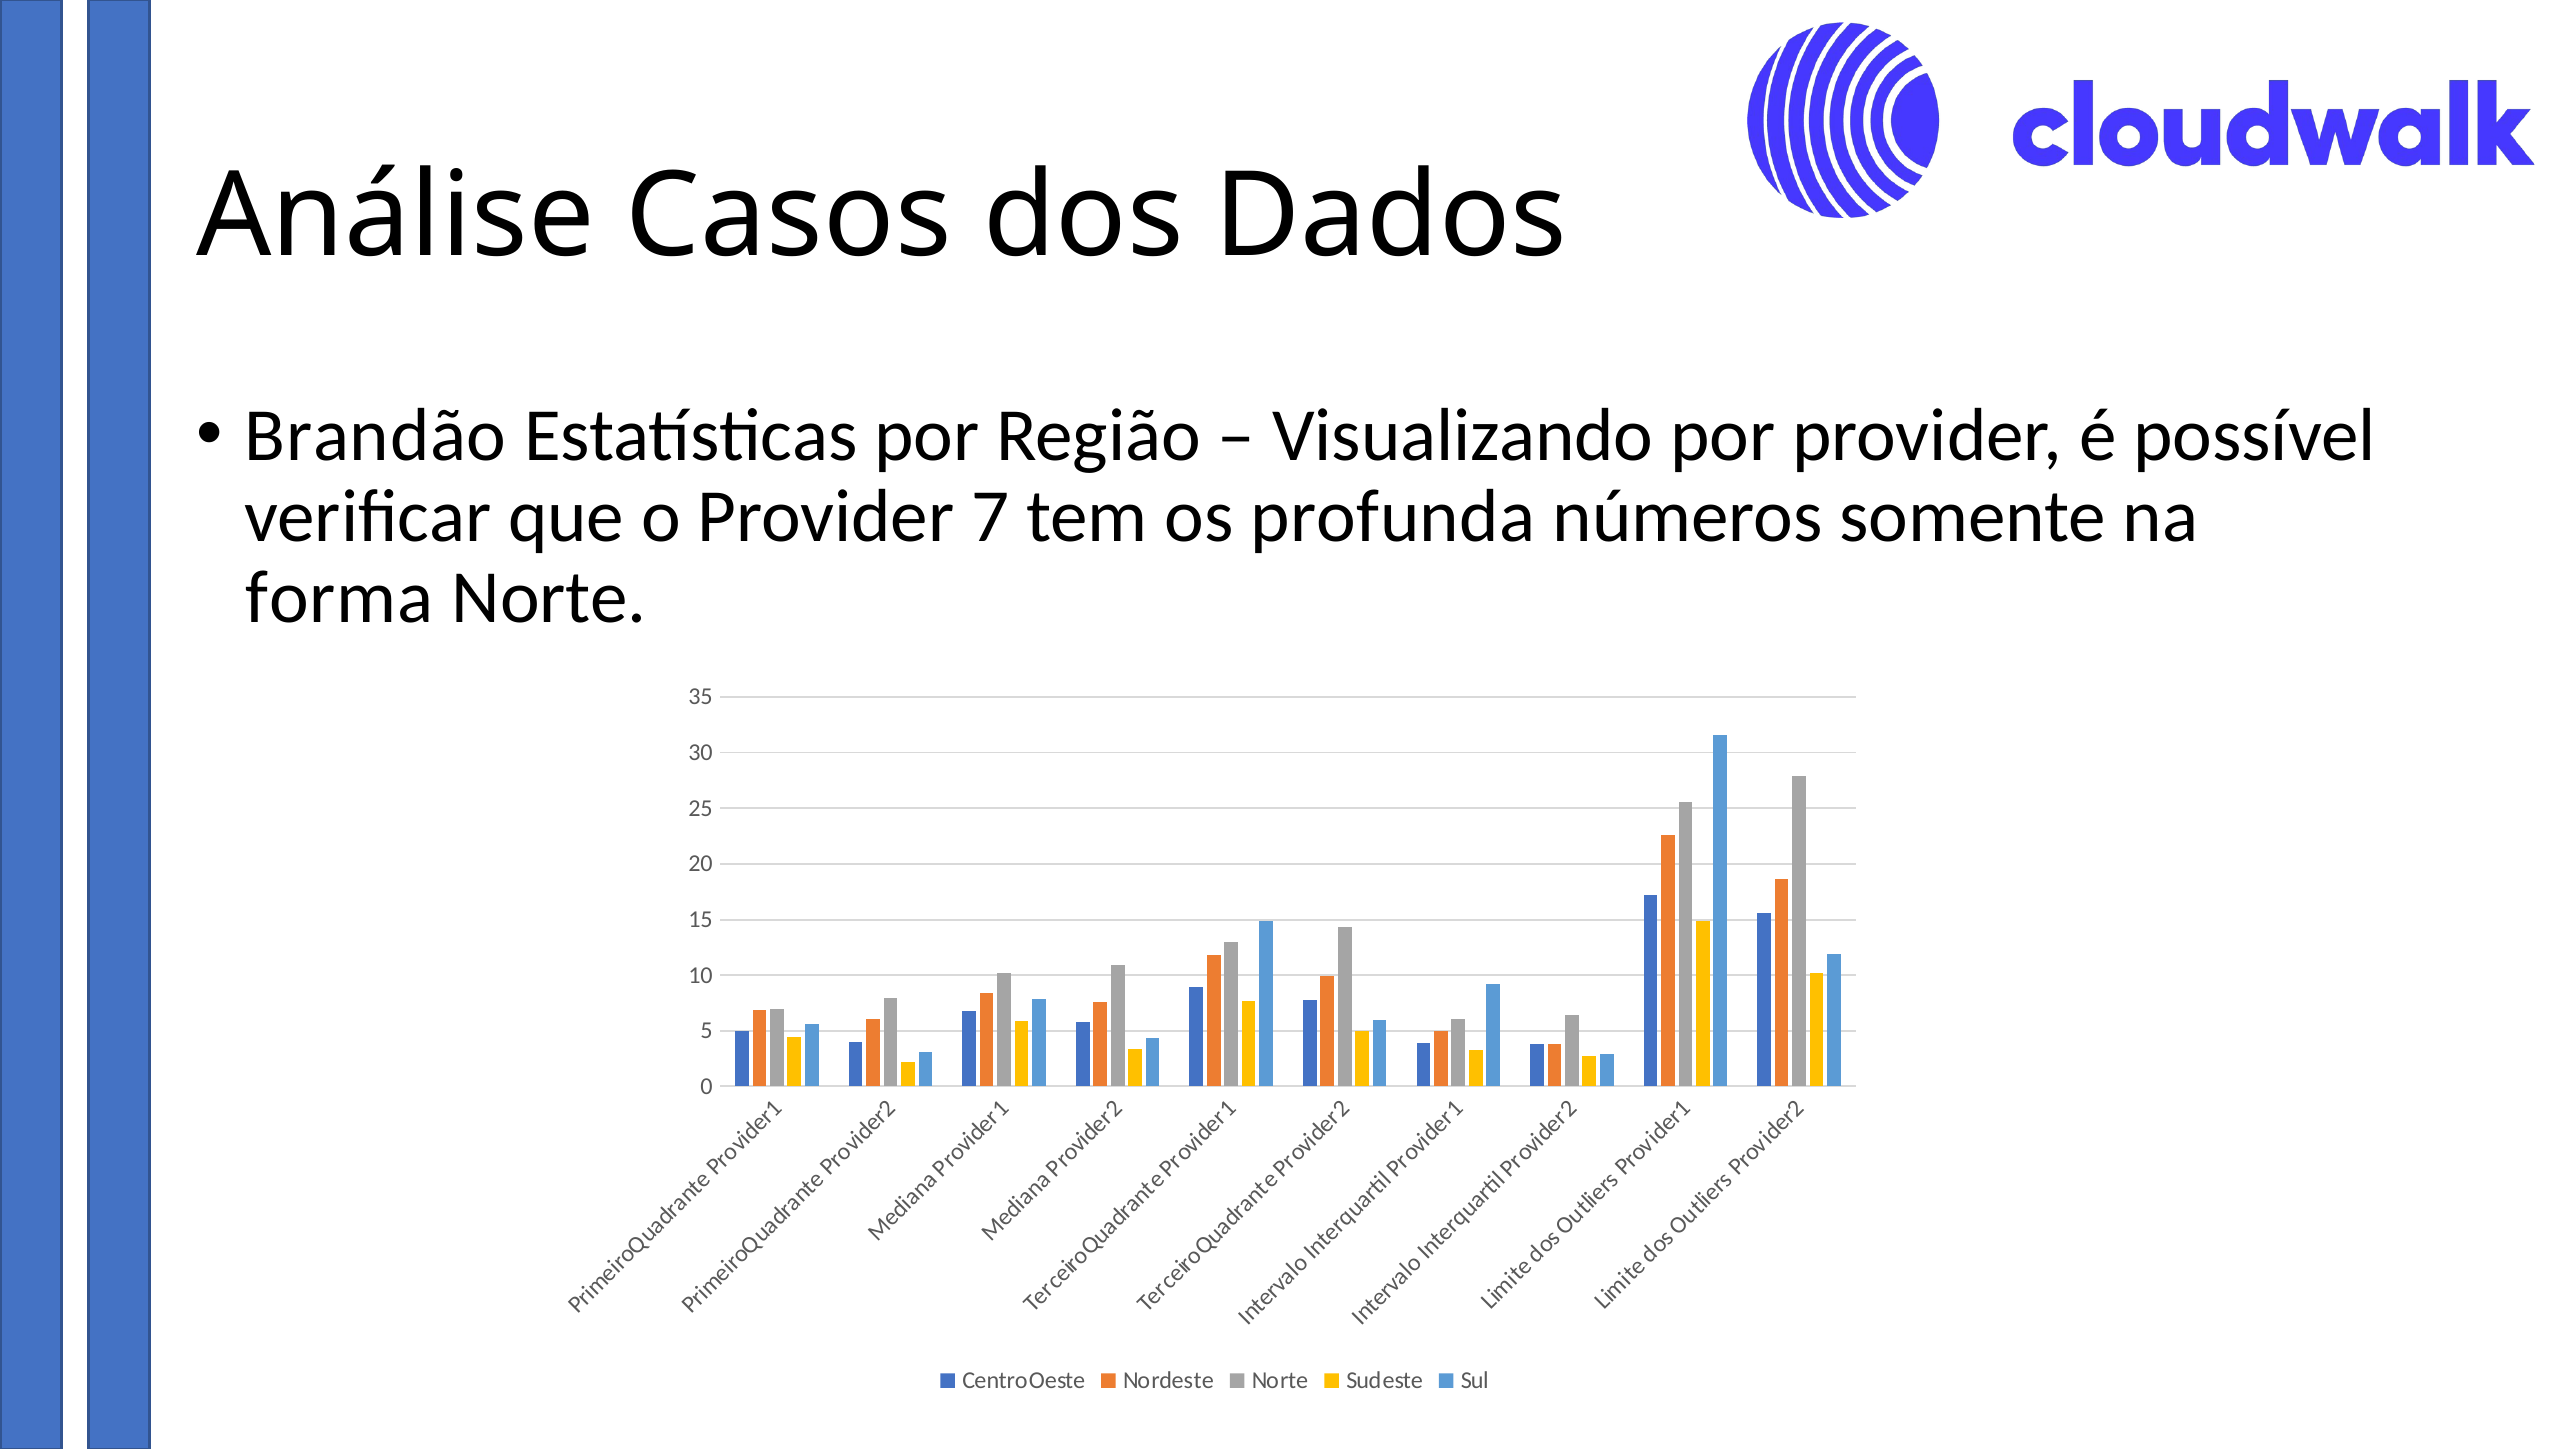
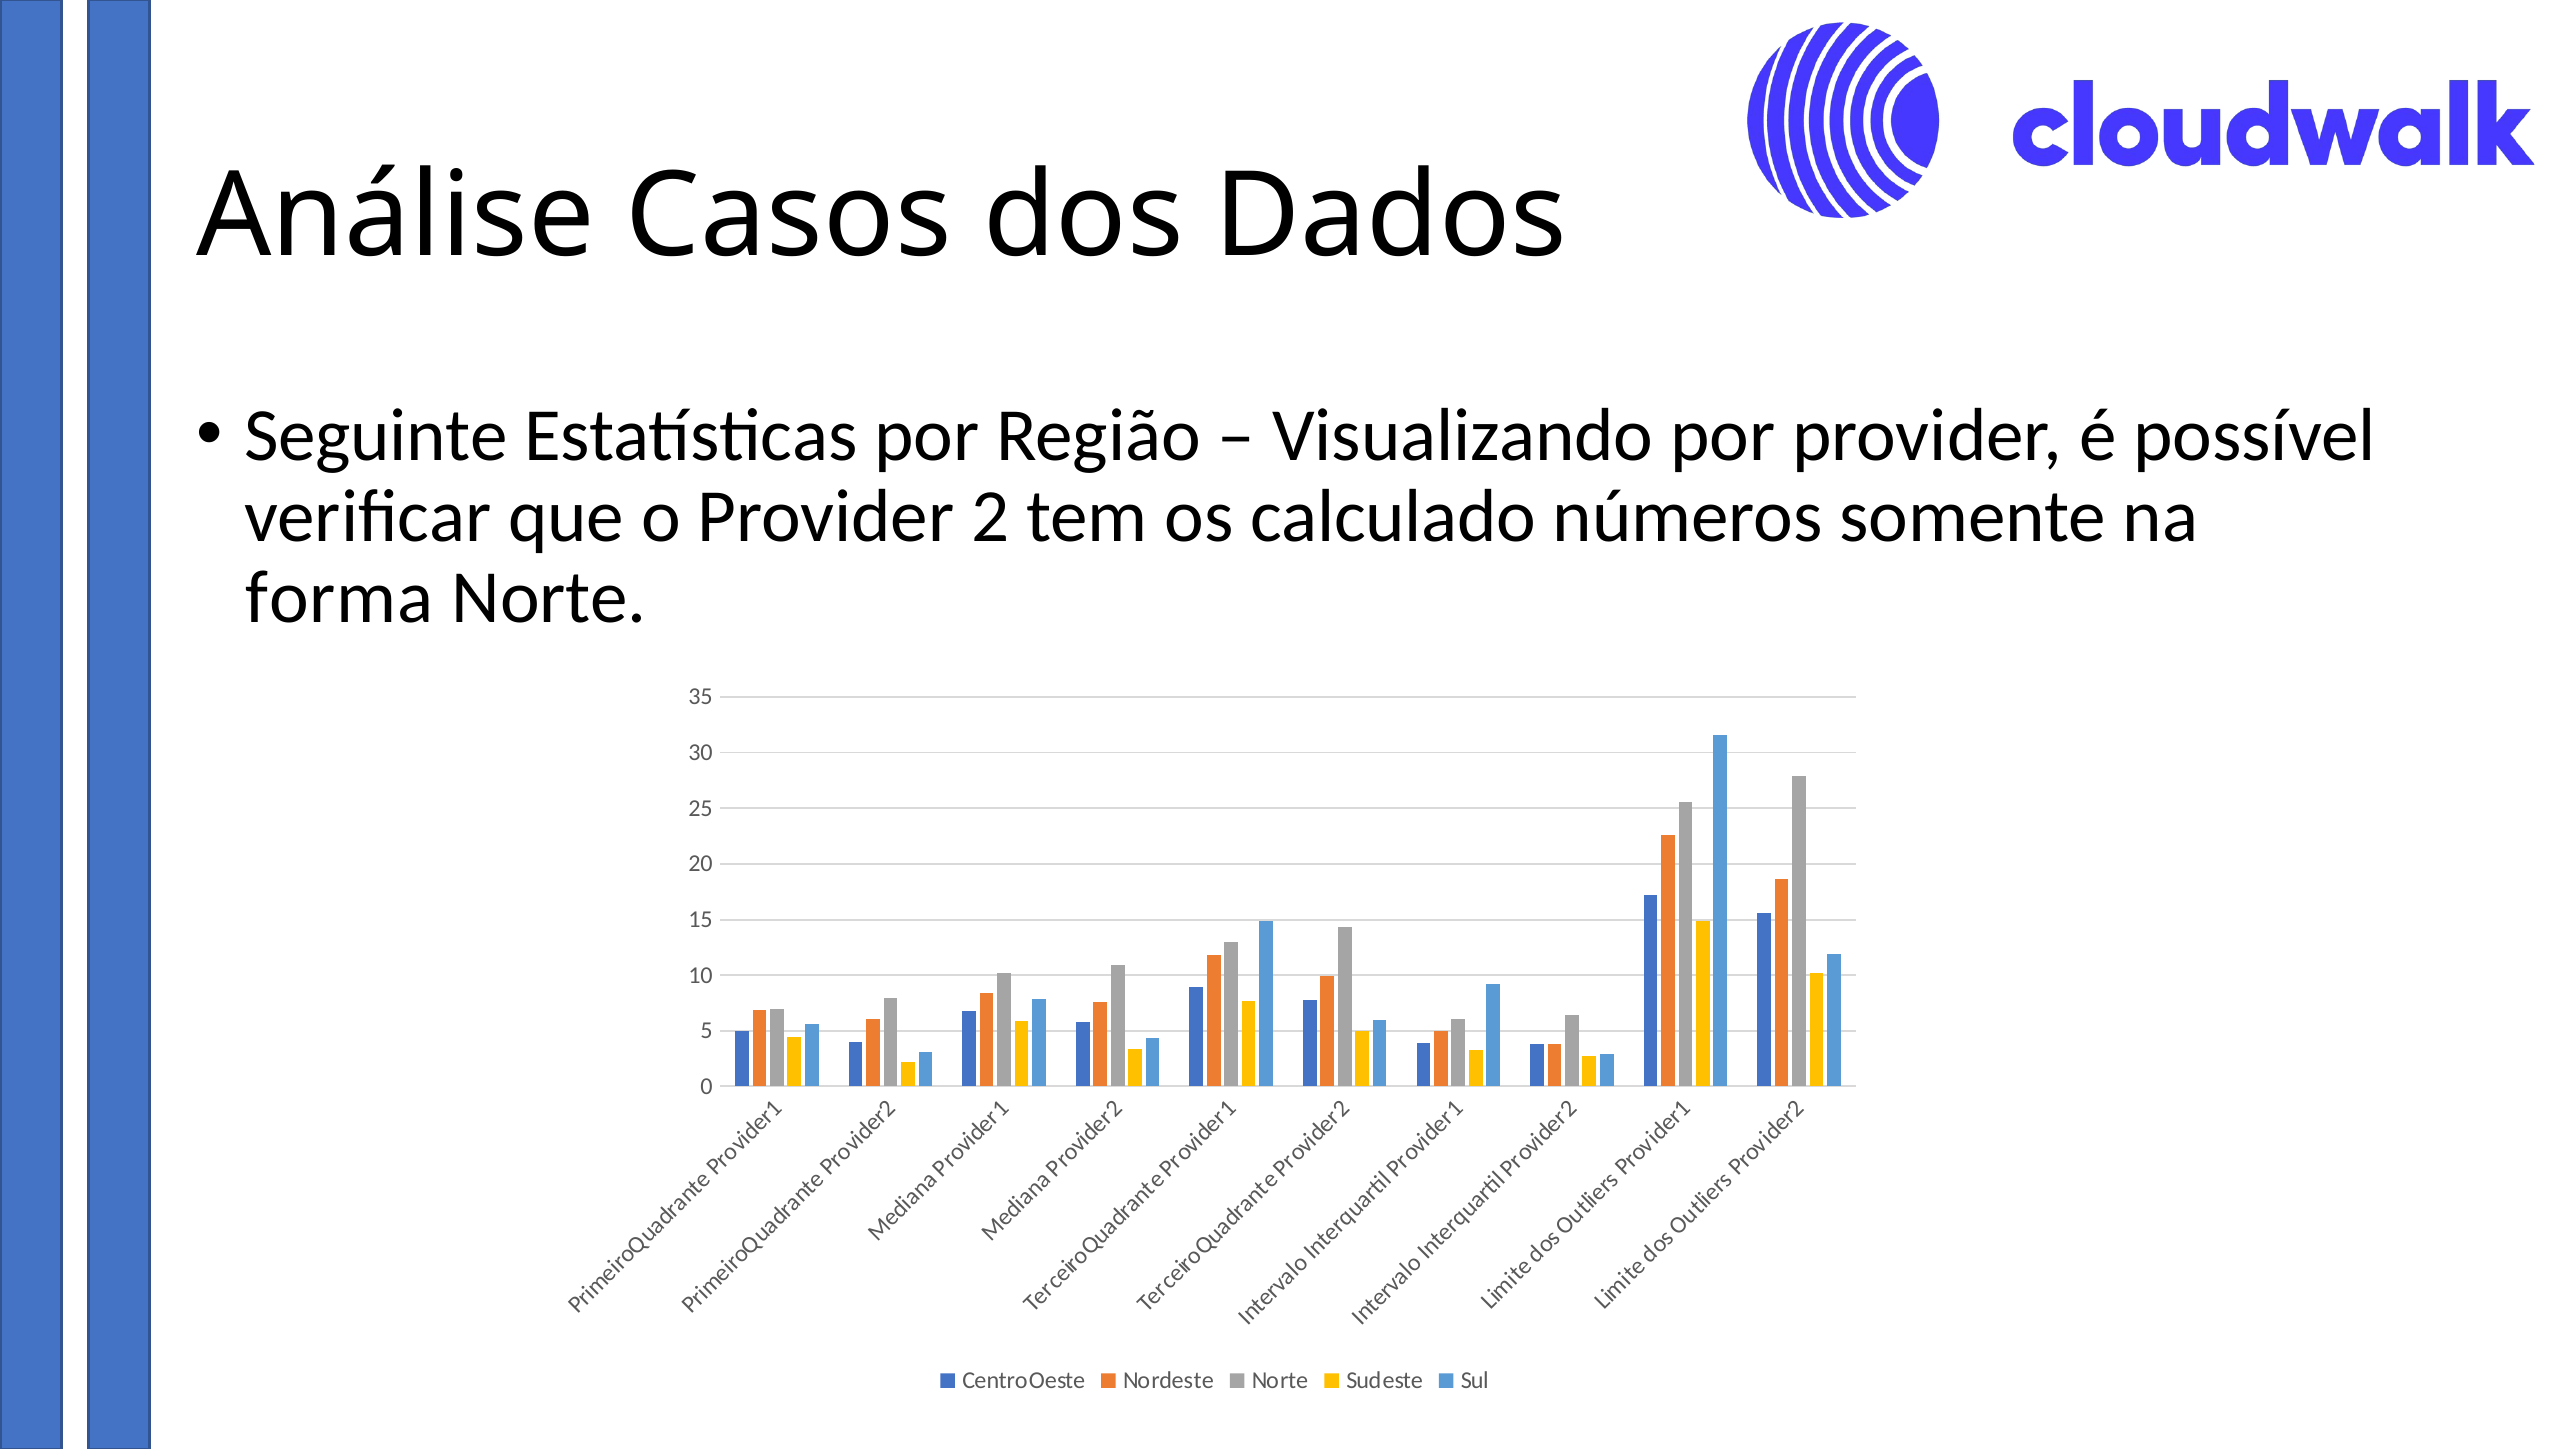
Brandão: Brandão -> Seguinte (376, 436)
Provider 7: 7 -> 2 (990, 517)
profunda: profunda -> calculado (1393, 517)
